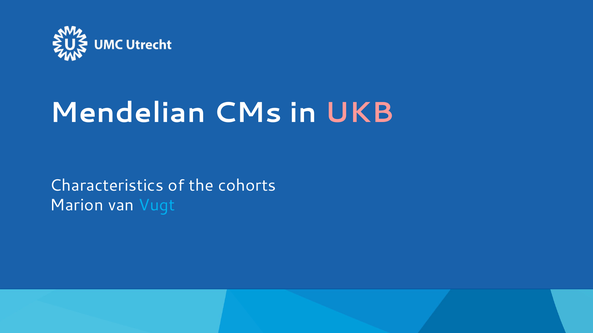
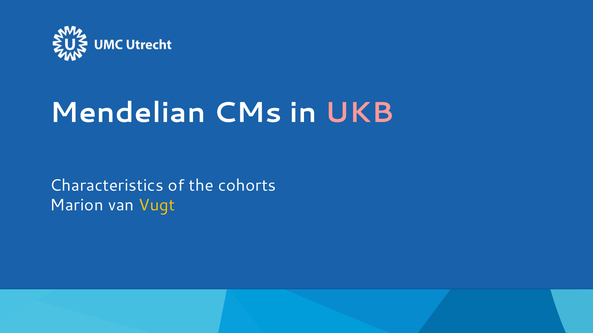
Vugt colour: light blue -> yellow (157, 205)
